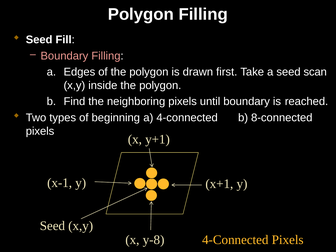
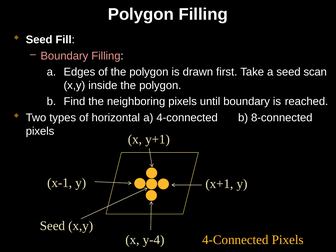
beginning: beginning -> horizontal (116, 118)
y-8: y-8 -> y-4 (154, 240)
